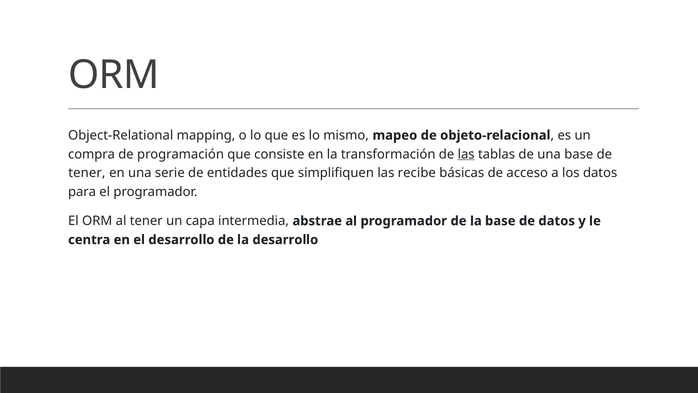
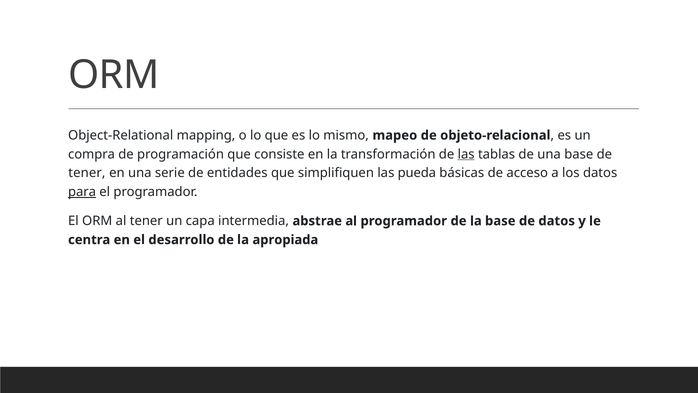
recibe: recibe -> pueda (417, 173)
para underline: none -> present (82, 192)
la desarrollo: desarrollo -> apropiada (285, 240)
